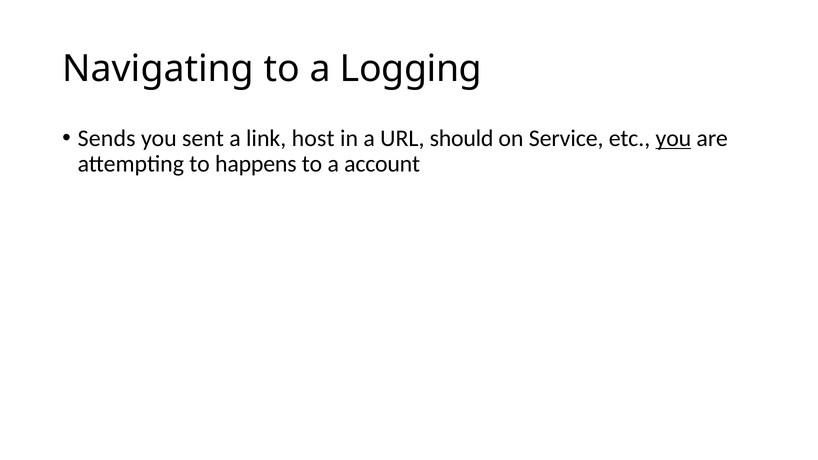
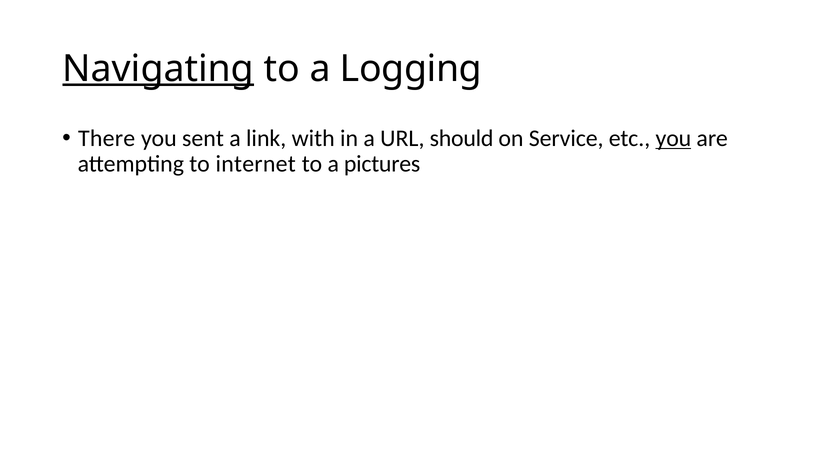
Navigating underline: none -> present (158, 69)
Sends: Sends -> There (107, 138)
host: host -> with (313, 138)
happens: happens -> internet (256, 164)
account: account -> pictures (382, 164)
